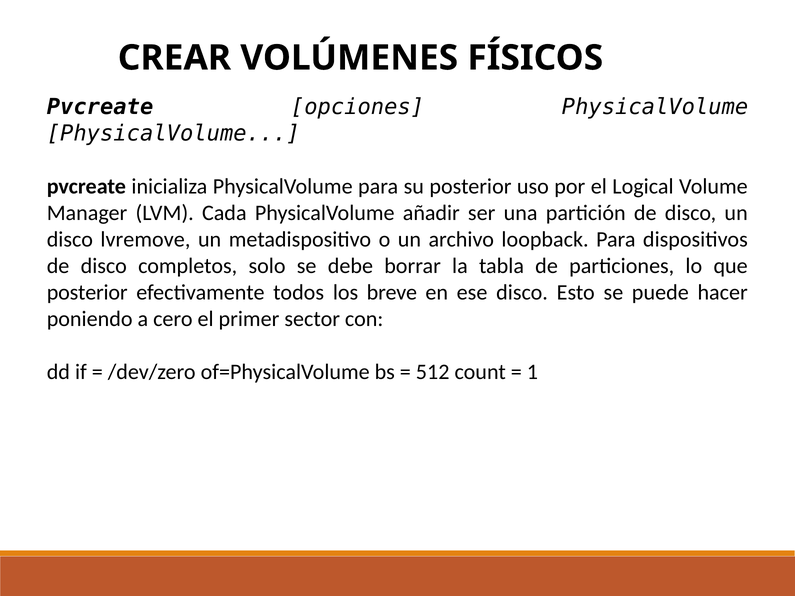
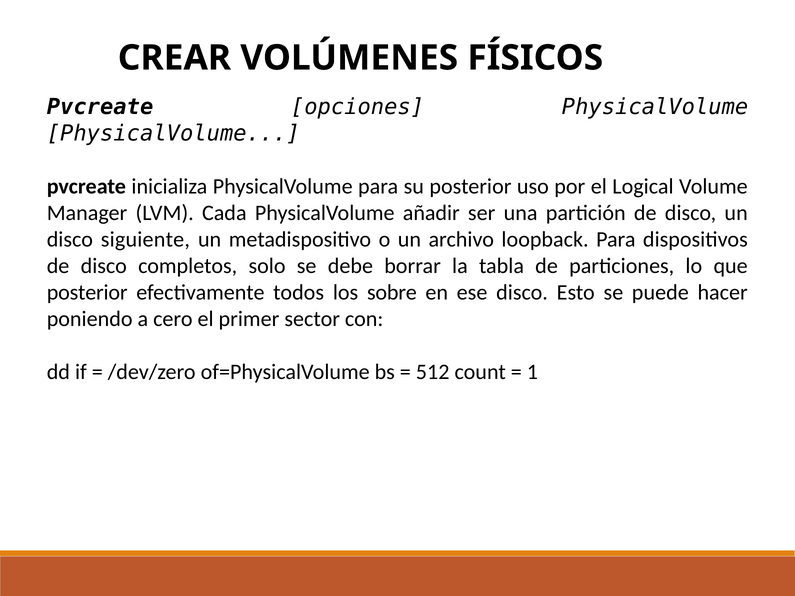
lvremove: lvremove -> siguiente (145, 240)
breve: breve -> sobre (392, 293)
